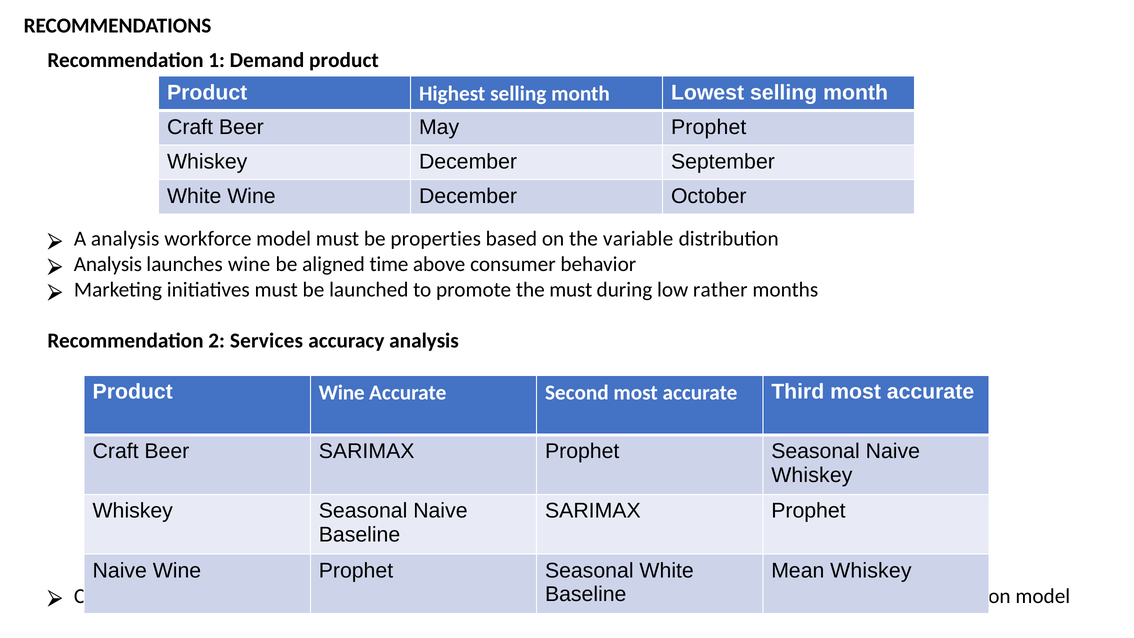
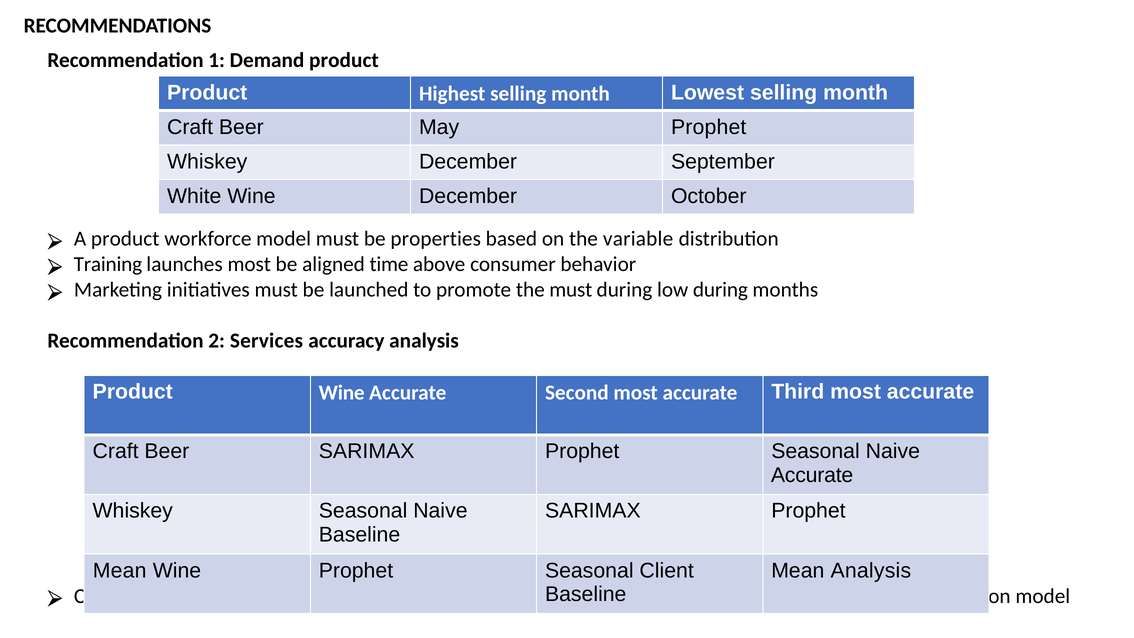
A analysis: analysis -> product (125, 239)
Analysis: Analysis -> Training (108, 264)
launches wine: wine -> most (249, 264)
low rather: rather -> during (720, 290)
Whiskey: Whiskey -> Accurate (812, 475)
Naive: Naive -> Mean (120, 570)
Seasonal White: White -> Client (667, 570)
Mean Whiskey: Whiskey -> Analysis (871, 570)
